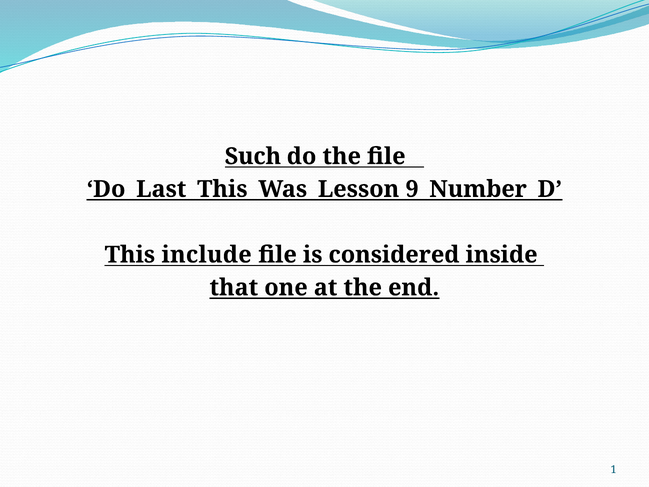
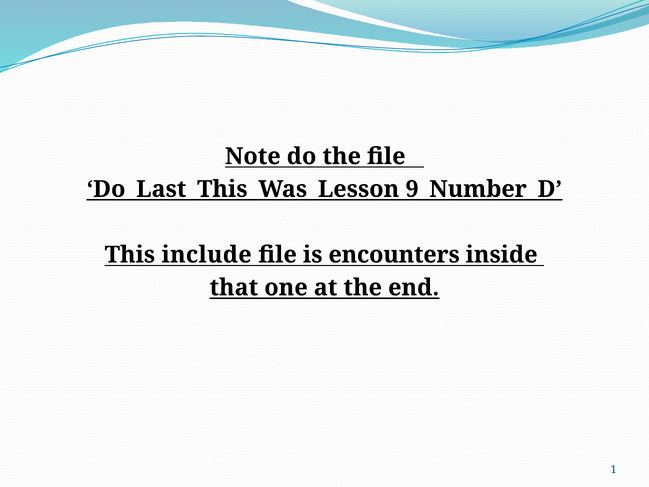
Such: Such -> Note (253, 156)
considered: considered -> encounters (394, 255)
